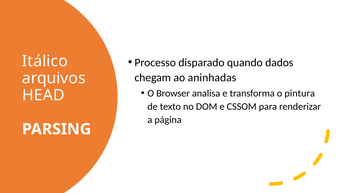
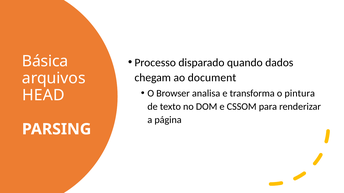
Itálico: Itálico -> Básica (45, 61)
aninhadas: aninhadas -> document (212, 78)
